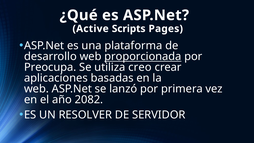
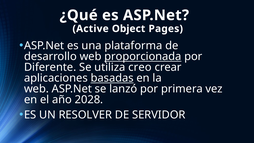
Scripts: Scripts -> Object (129, 29)
Preocupa: Preocupa -> Diferente (50, 67)
basadas underline: none -> present (112, 78)
2082: 2082 -> 2028 (89, 100)
